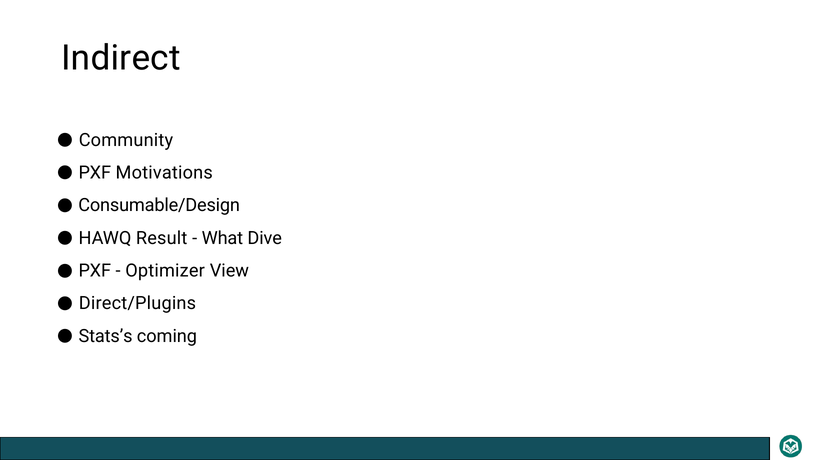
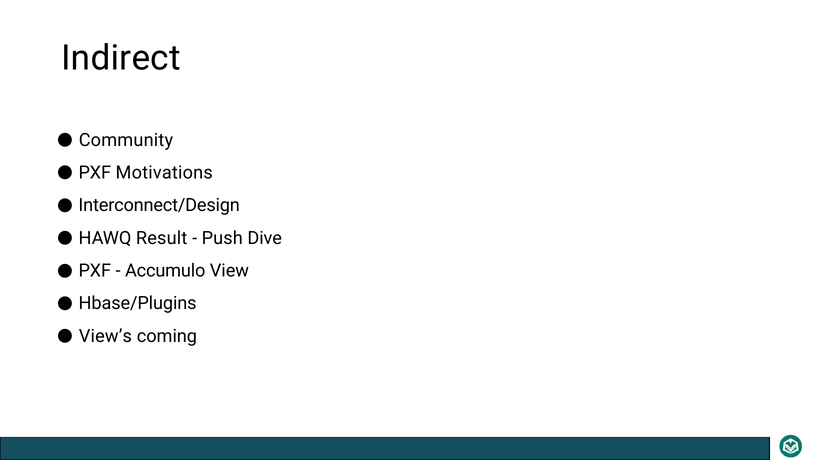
Consumable/Design: Consumable/Design -> Interconnect/Design (159, 205)
What: What -> Push (222, 238)
Optimizer: Optimizer -> Accumulo (165, 271)
Direct/Plugins: Direct/Plugins -> Hbase/Plugins (138, 303)
Stats’s: Stats’s -> View’s (105, 336)
